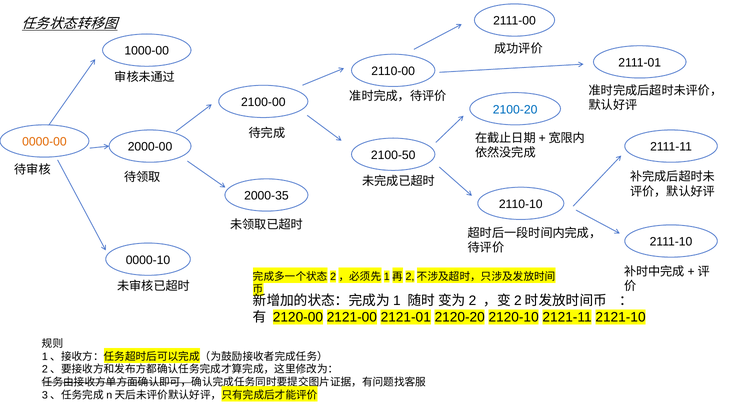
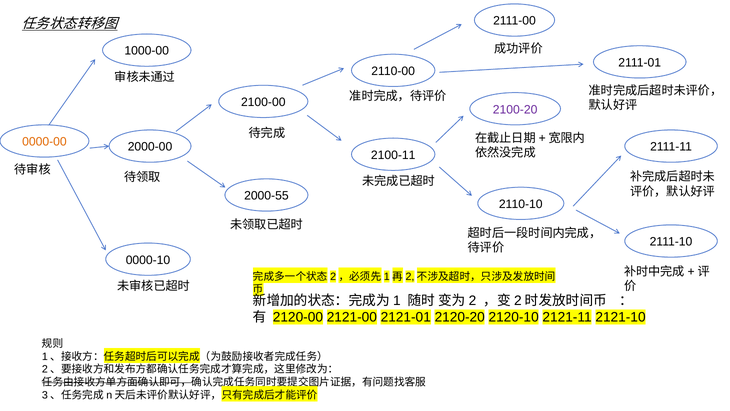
2100-20 colour: blue -> purple (515, 109)
2100-50: 2100-50 -> 2100-11 (393, 155)
2000-35: 2000-35 -> 2000-55 (266, 196)
